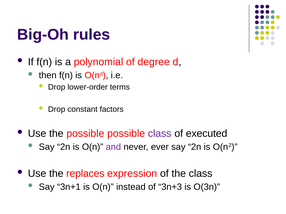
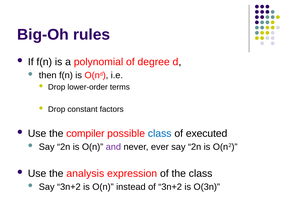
the possible: possible -> compiler (85, 134)
class colour: purple -> blue (160, 134)
replaces: replaces -> analysis (85, 174)
Say 3n+1: 3n+1 -> 3n+2 (69, 187)
of 3n+3: 3n+3 -> 3n+2 (170, 187)
